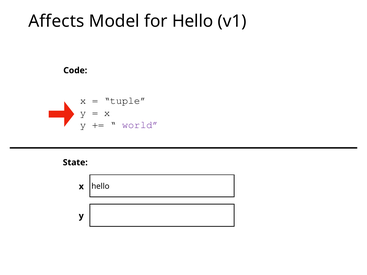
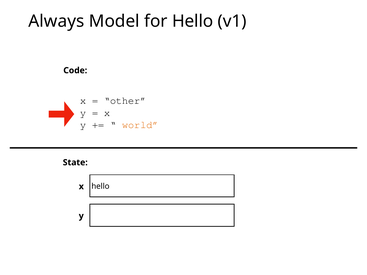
Affects: Affects -> Always (56, 21)
tuple: tuple -> other (125, 101)
world colour: purple -> orange (140, 125)
